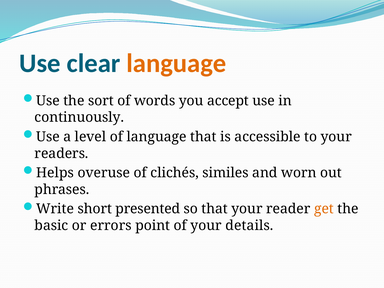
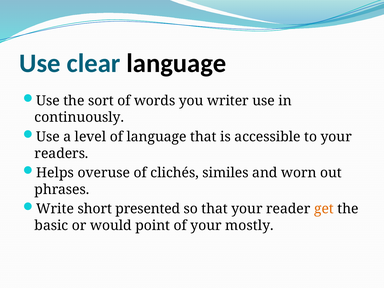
language colour: orange -> black (176, 63)
accept: accept -> writer (228, 101)
errors: errors -> would (111, 225)
details: details -> mostly (249, 225)
